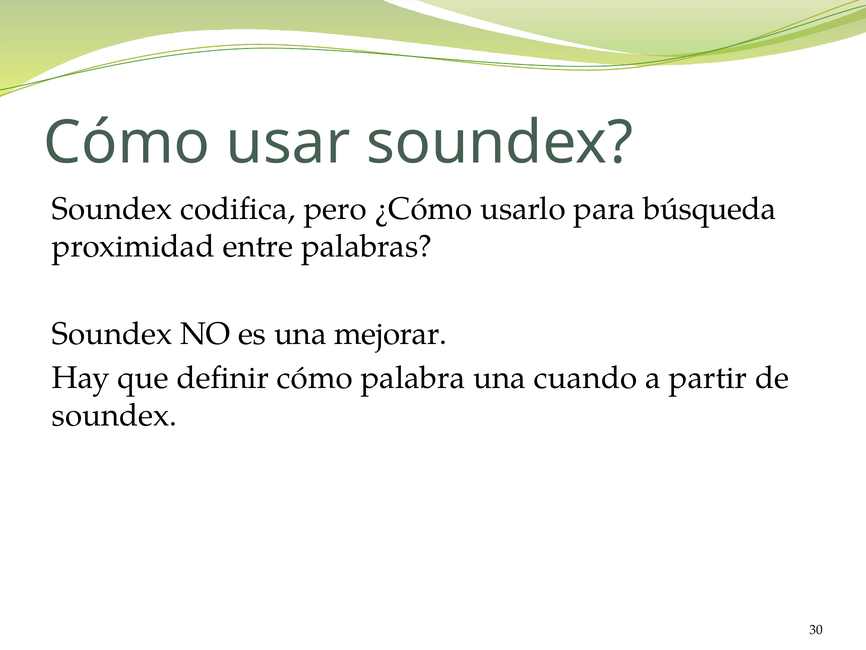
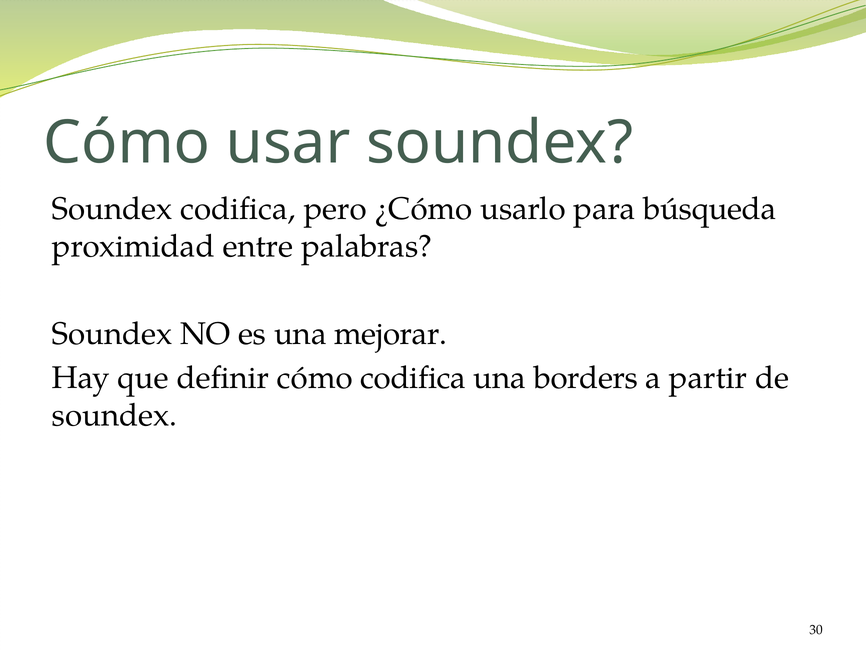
cómo palabra: palabra -> codifica (413, 378)
cuando: cuando -> borders (586, 378)
